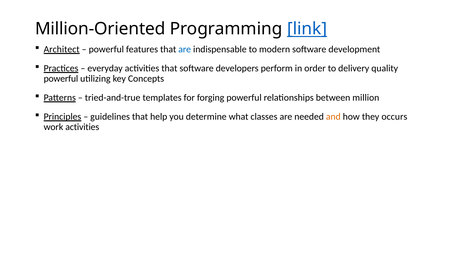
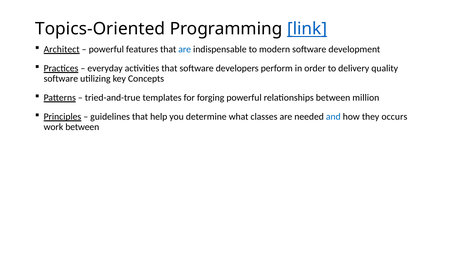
Million-Oriented: Million-Oriented -> Topics-Oriented (100, 29)
powerful: powerful -> software (61, 79)
and colour: orange -> blue (333, 117)
work activities: activities -> between (82, 127)
